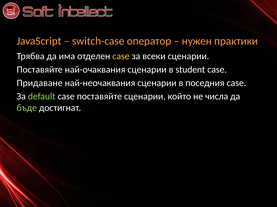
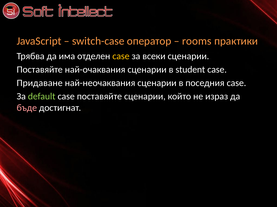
нужен: нужен -> rooms (197, 41)
числа: числа -> израз (217, 97)
бъде colour: light green -> pink (27, 108)
